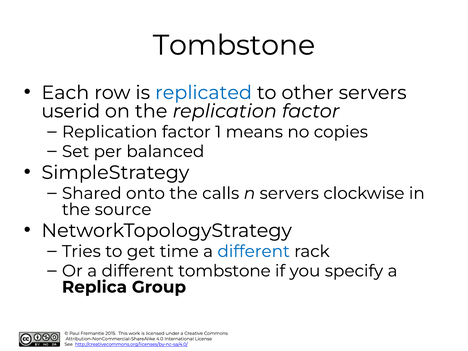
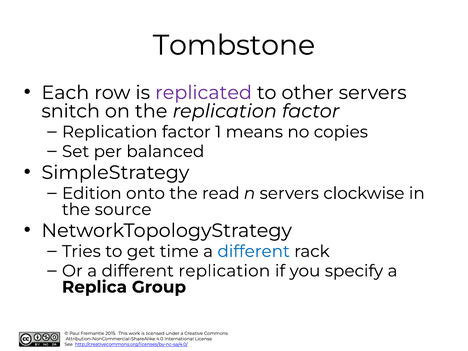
replicated colour: blue -> purple (204, 93)
userid: userid -> snitch (71, 111)
Shared: Shared -> Edition (92, 193)
calls: calls -> read (221, 193)
different tombstone: tombstone -> replication (224, 271)
